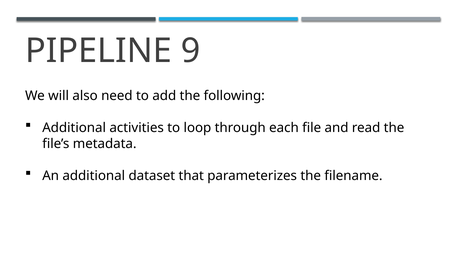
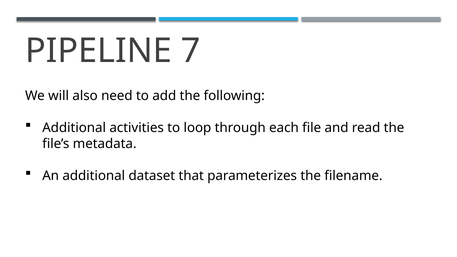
9: 9 -> 7 (191, 51)
